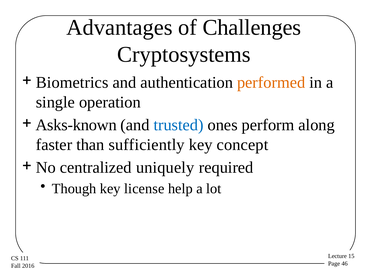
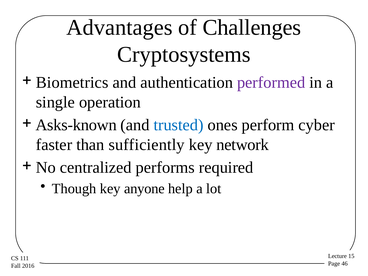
performed colour: orange -> purple (271, 82)
along: along -> cyber (317, 125)
concept: concept -> network (243, 145)
uniquely: uniquely -> performs (165, 168)
license: license -> anyone (144, 189)
